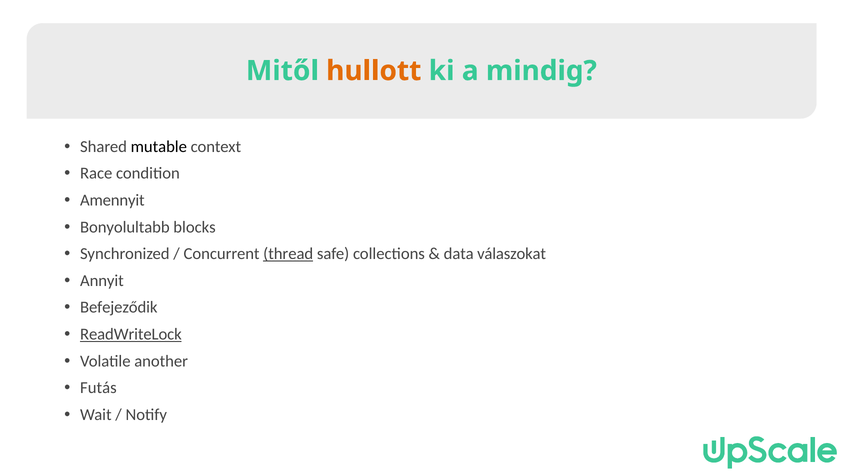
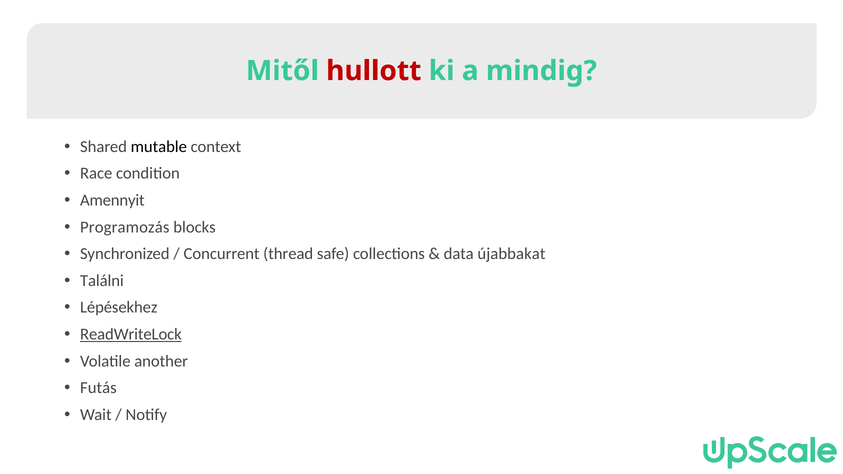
hullott colour: orange -> red (374, 71)
Bonyolultabb: Bonyolultabb -> Programozás (125, 227)
thread underline: present -> none (288, 254)
válaszokat: válaszokat -> újabbakat (511, 254)
Annyit: Annyit -> Találni (102, 281)
Befejeződik: Befejeződik -> Lépésekhez (119, 308)
